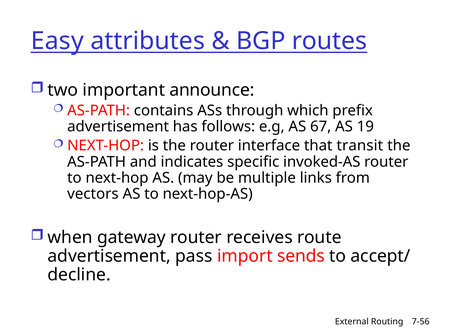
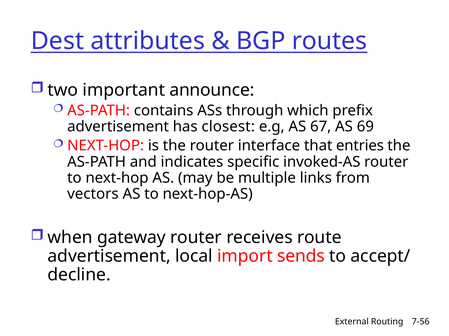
Easy: Easy -> Dest (57, 41)
follows: follows -> closest (228, 127)
19: 19 -> 69 (365, 127)
transit: transit -> entries (360, 146)
pass: pass -> local (194, 257)
